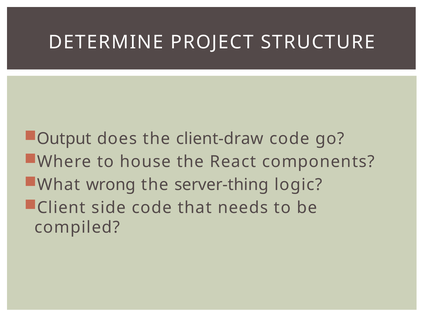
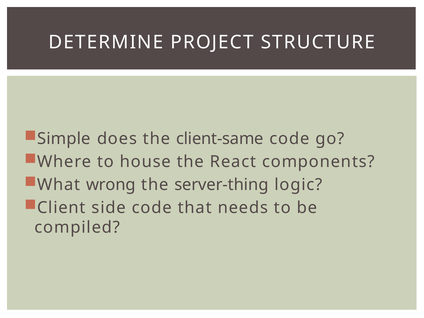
Output: Output -> Simple (64, 139)
client-draw: client-draw -> client-same (220, 139)
